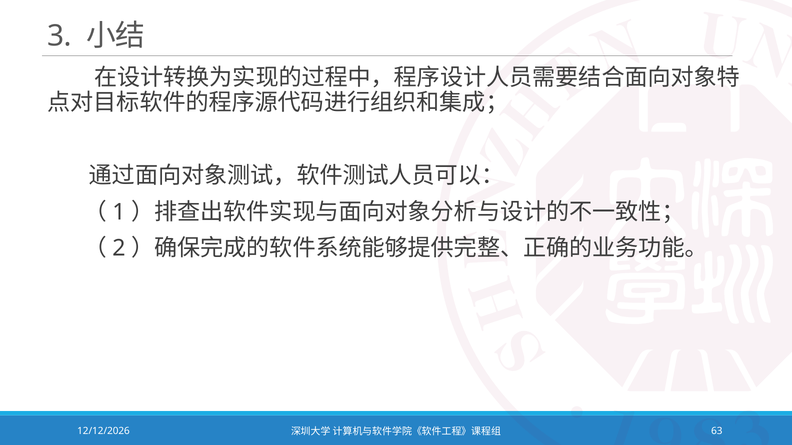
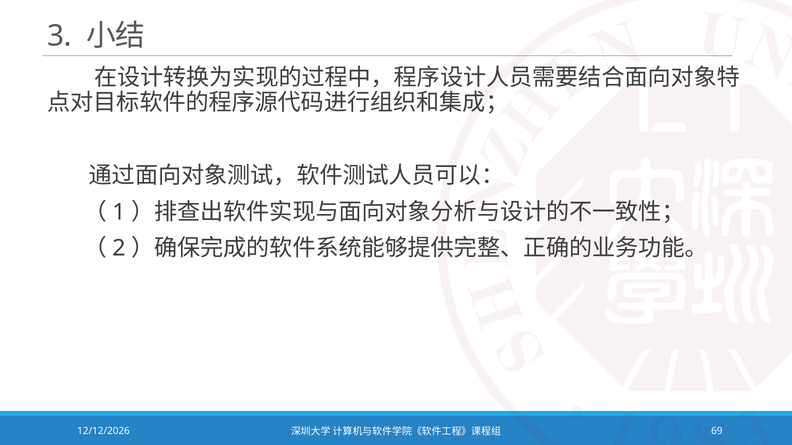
63: 63 -> 69 (717, 431)
